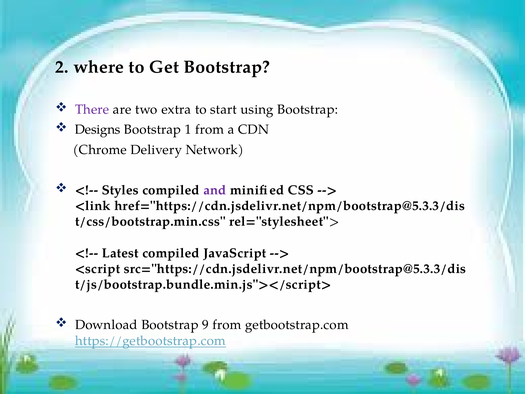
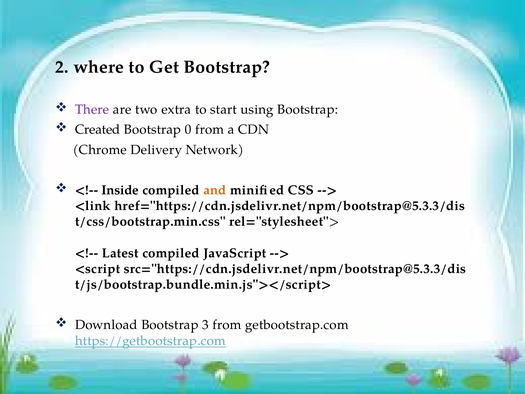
Designs: Designs -> Created (98, 130)
1: 1 -> 0 (188, 130)
Styles: Styles -> Inside (120, 190)
and colour: purple -> orange (215, 190)
9: 9 -> 3 (206, 325)
